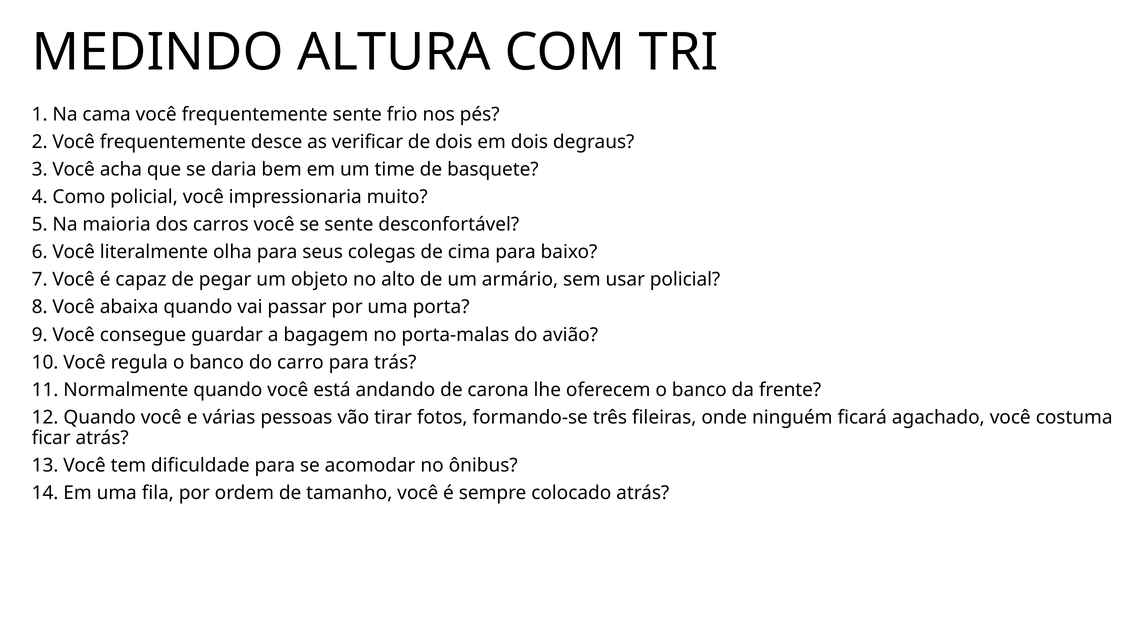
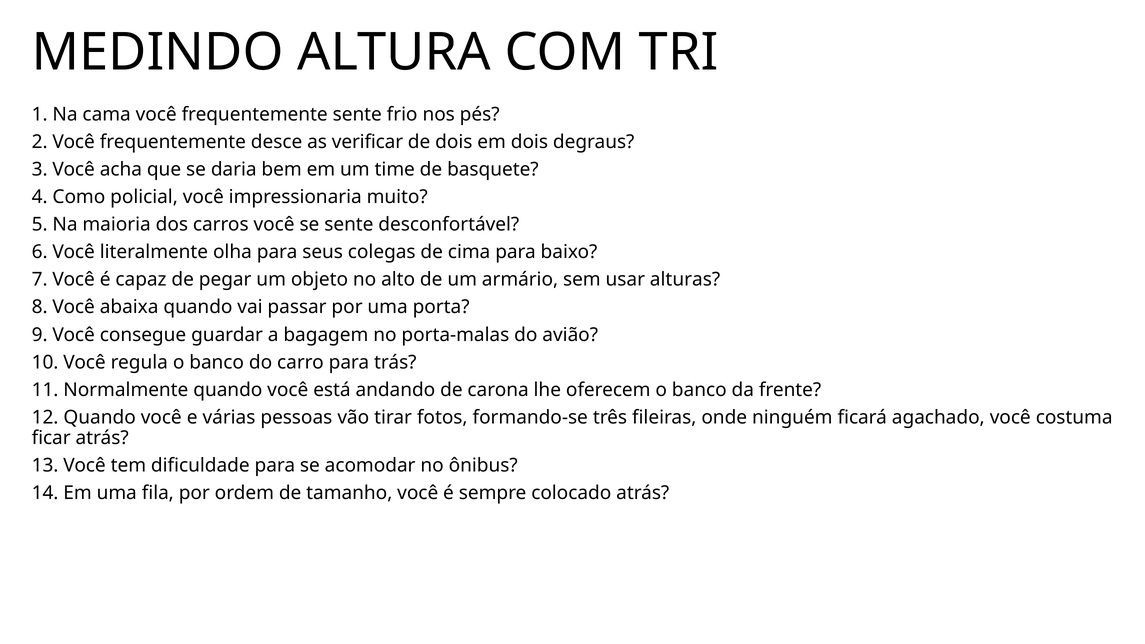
usar policial: policial -> alturas (685, 280)
